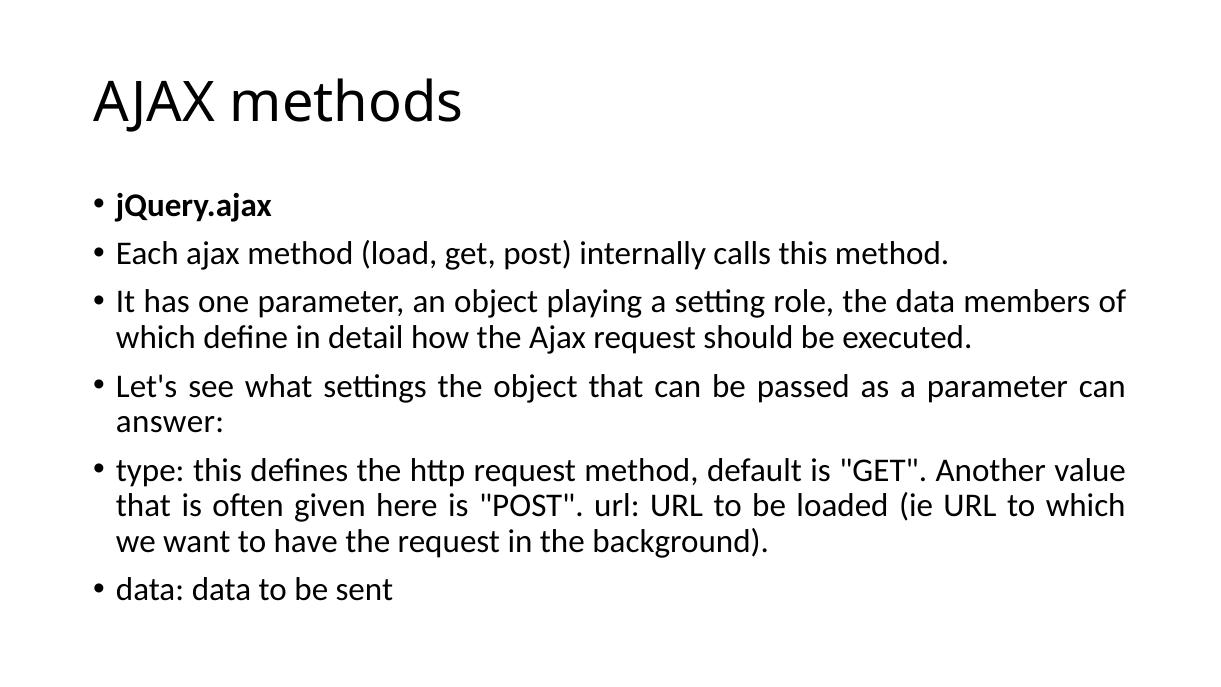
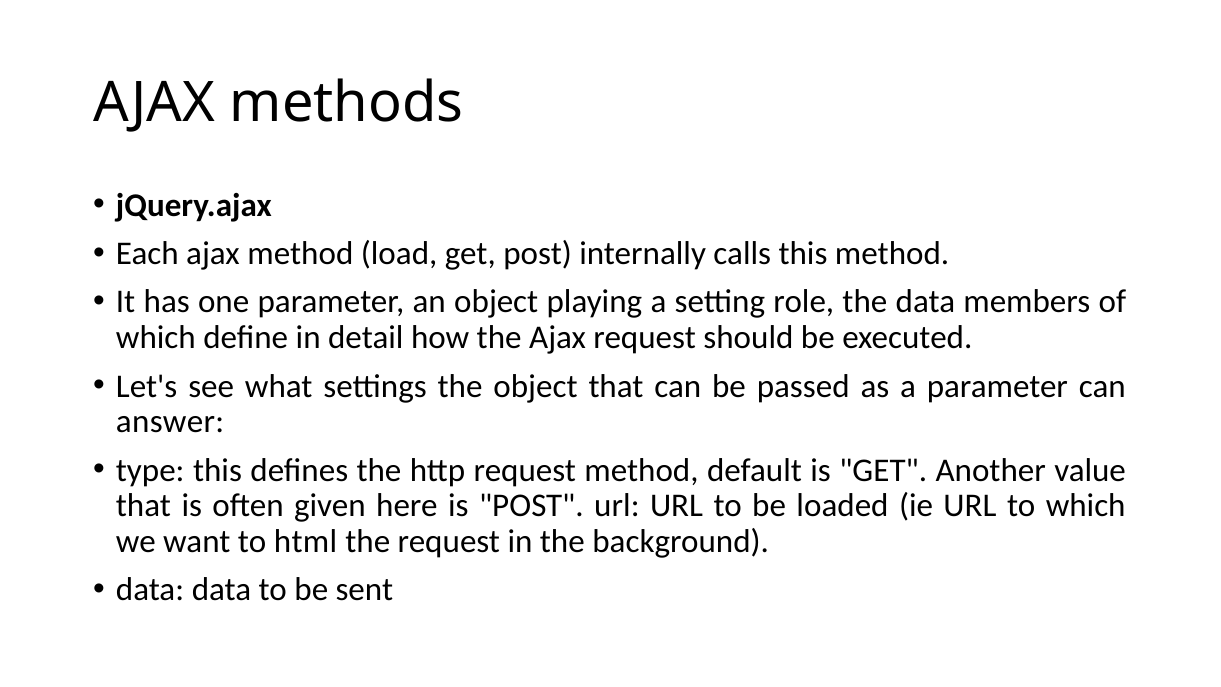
have: have -> html (306, 541)
